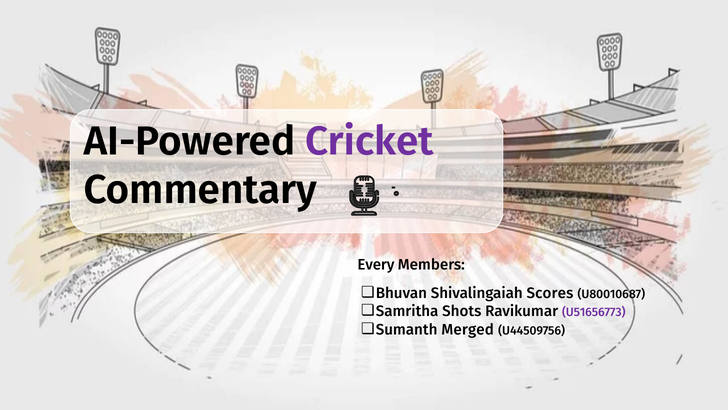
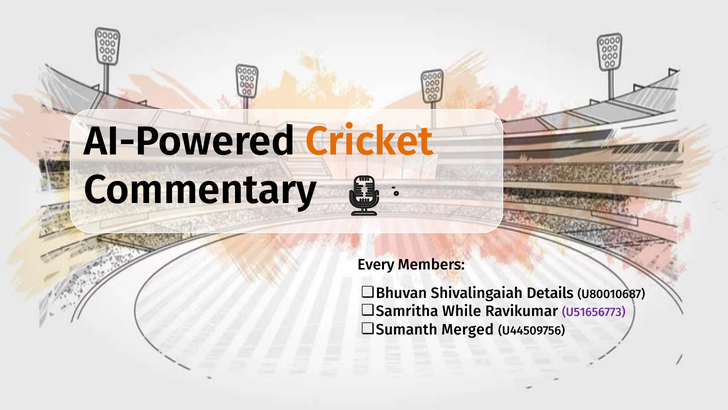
Cricket colour: purple -> orange (369, 141)
Scores: Scores -> Details (550, 293)
Shots: Shots -> While (462, 311)
